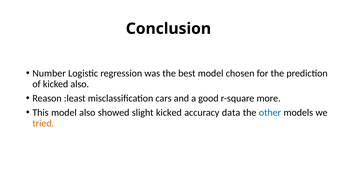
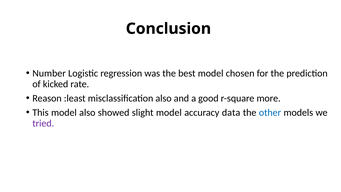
kicked also: also -> rate (80, 84)
misclassification cars: cars -> also (164, 98)
slight kicked: kicked -> model (169, 113)
tried colour: orange -> purple (43, 123)
